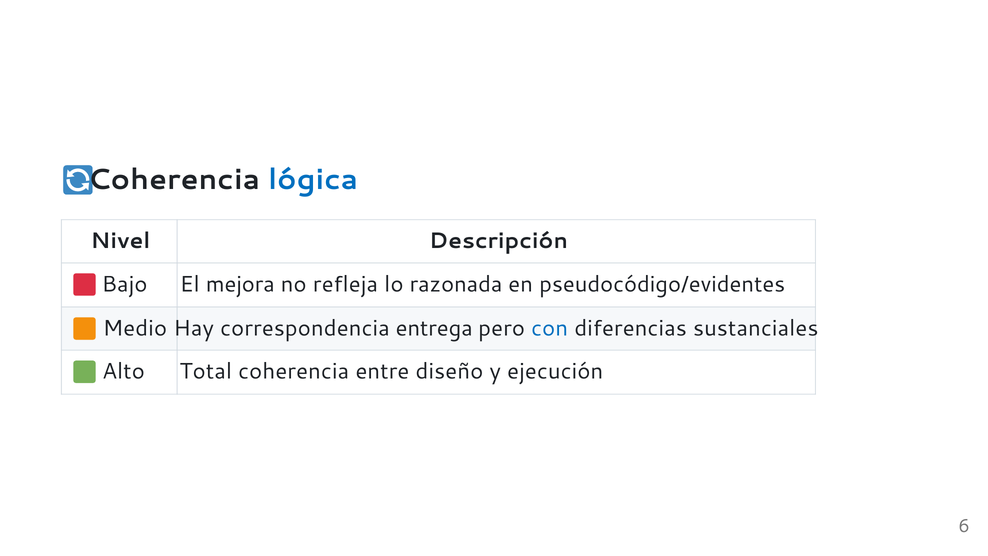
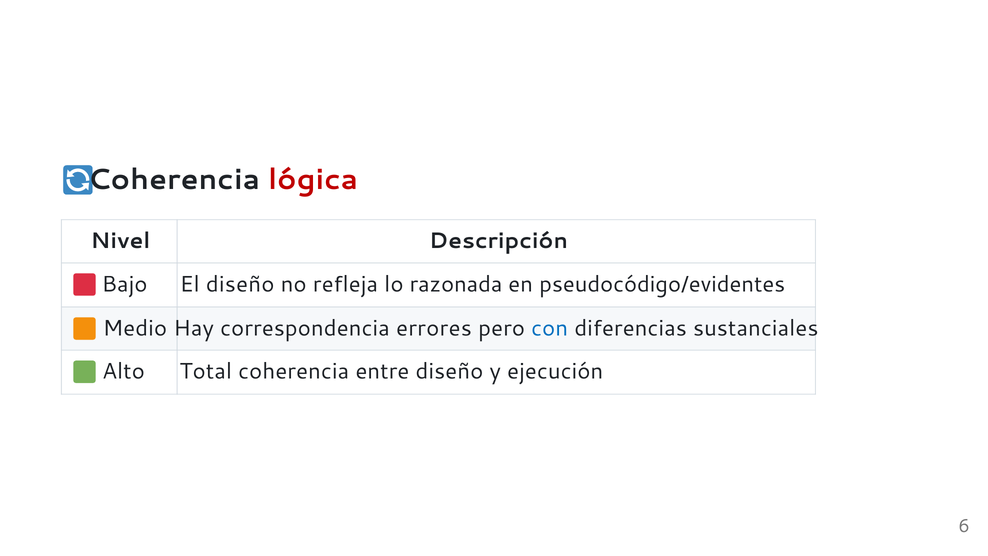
lógica colour: blue -> red (313, 179)
El mejora: mejora -> diseño (240, 284)
entrega: entrega -> errores (434, 328)
